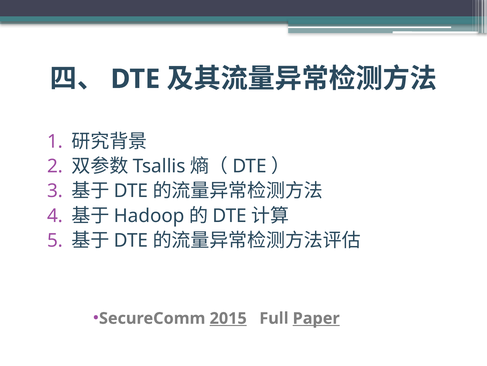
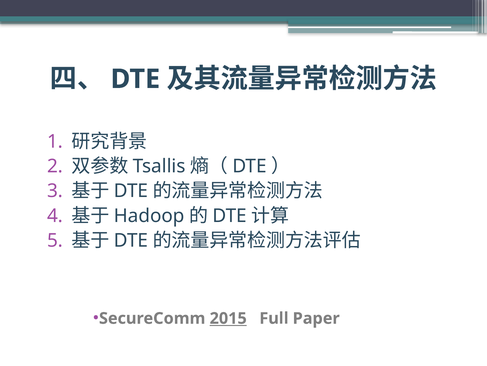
Paper underline: present -> none (316, 318)
